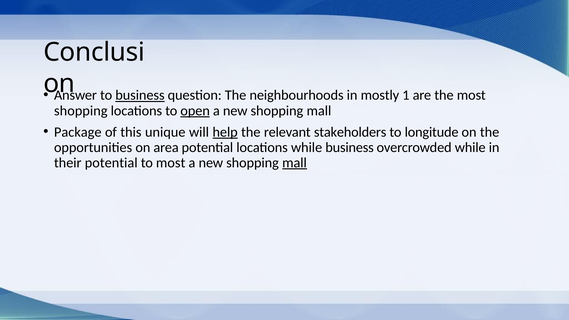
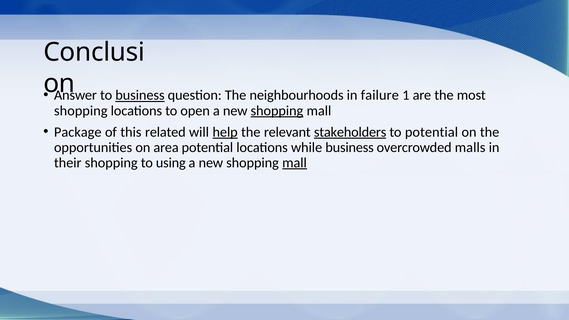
mostly: mostly -> failure (380, 95)
open underline: present -> none (195, 111)
shopping underline: none -> present (277, 111)
unique: unique -> related (165, 132)
stakeholders underline: none -> present (350, 132)
to longitude: longitude -> potential (431, 132)
overcrowded while: while -> malls (470, 147)
their potential: potential -> shopping (111, 163)
to most: most -> using (171, 163)
